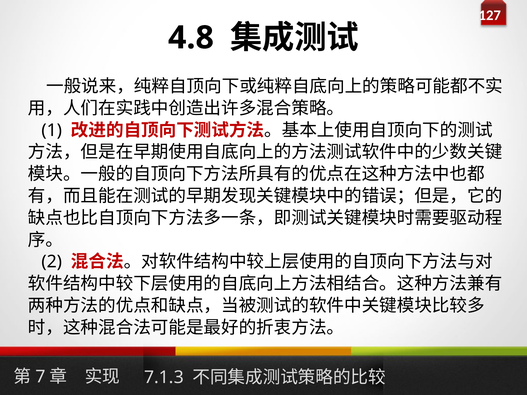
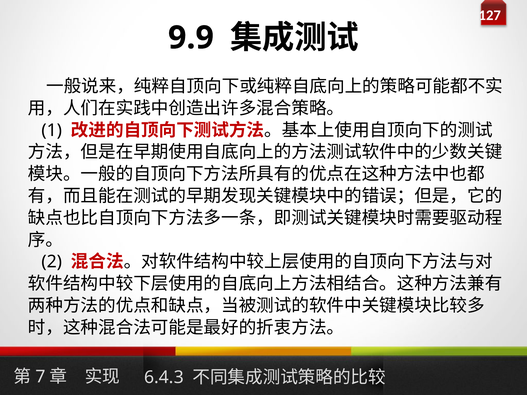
4.8: 4.8 -> 9.9 (191, 38)
7.1.3: 7.1.3 -> 6.4.3 (164, 378)
